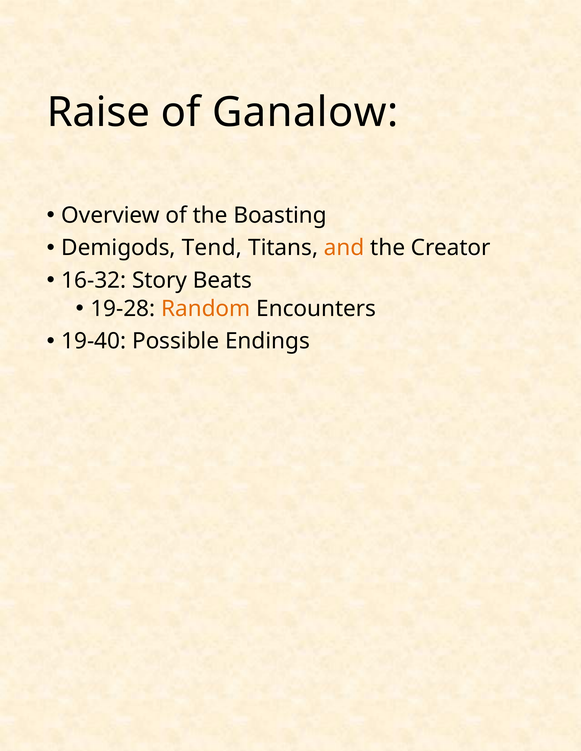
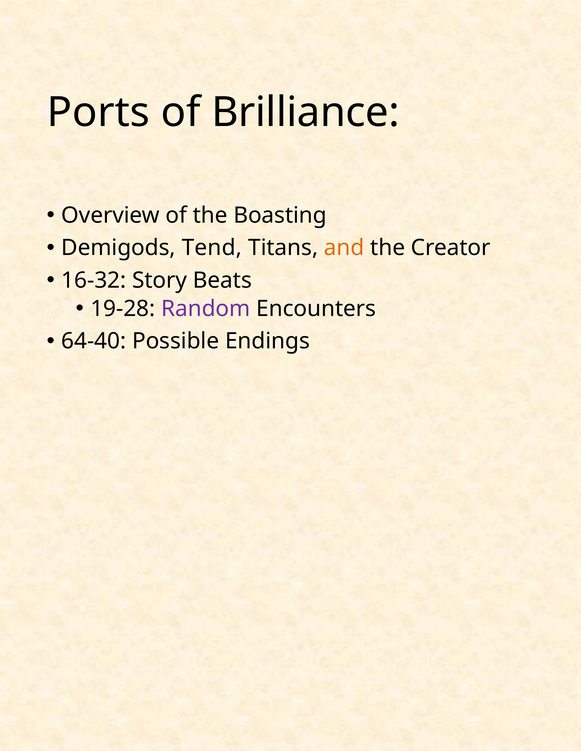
Raise: Raise -> Ports (98, 112)
Ganalow: Ganalow -> Brilliance (306, 112)
Random colour: orange -> purple (206, 309)
19-40: 19-40 -> 64-40 (94, 342)
